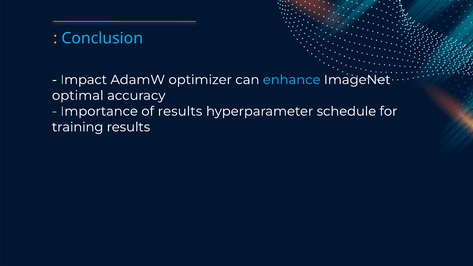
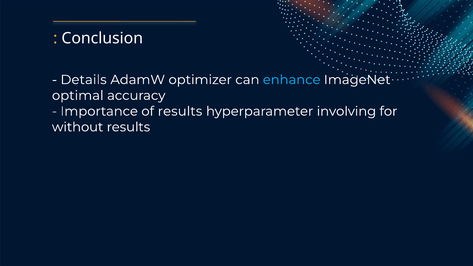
Conclusion colour: light blue -> white (102, 38)
Impact: Impact -> Details (84, 80)
schedule: schedule -> involving (346, 111)
training: training -> without (78, 127)
